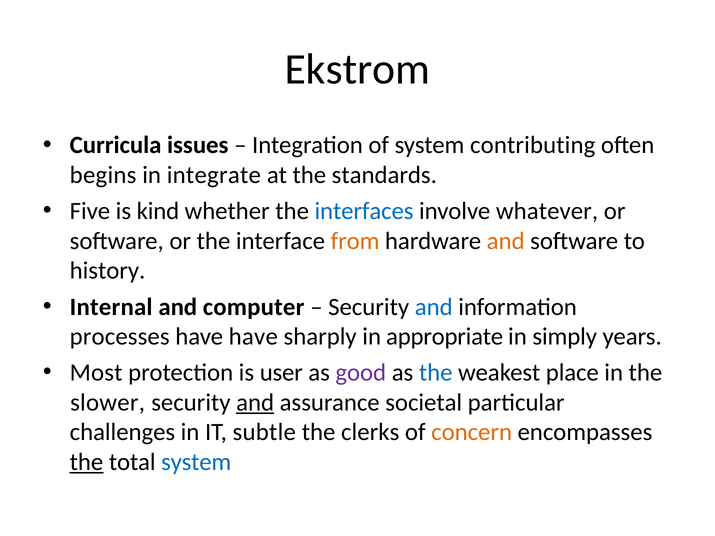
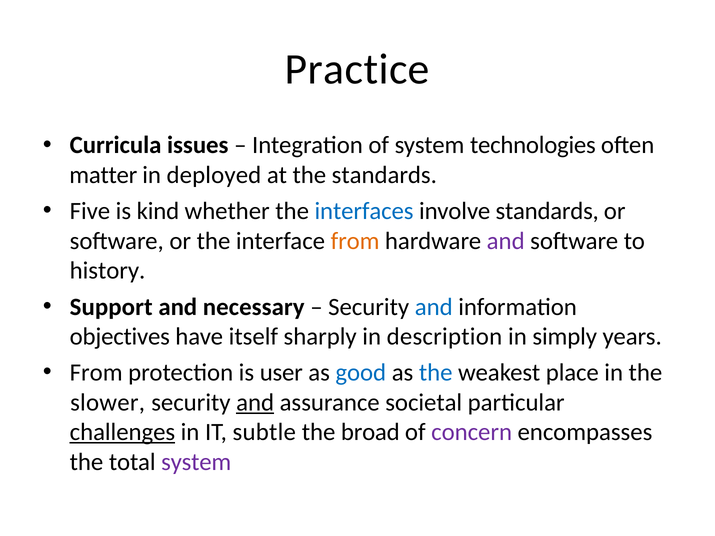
Ekstrom: Ekstrom -> Practice (357, 69)
contributing: contributing -> technologies (533, 145)
begins: begins -> matter (103, 175)
integrate: integrate -> deployed (214, 175)
involve whatever: whatever -> standards (547, 211)
and colour: orange -> purple (506, 241)
Internal: Internal -> Support (111, 307)
computer: computer -> necessary (254, 307)
processes: processes -> objectives (120, 337)
have have: have -> itself (253, 337)
appropriate: appropriate -> description (444, 337)
Most: Most -> From (96, 373)
good colour: purple -> blue (361, 373)
challenges underline: none -> present (122, 432)
clerks: clerks -> broad (370, 432)
concern colour: orange -> purple (472, 432)
the underline: present -> none (87, 462)
system colour: blue -> purple (196, 462)
